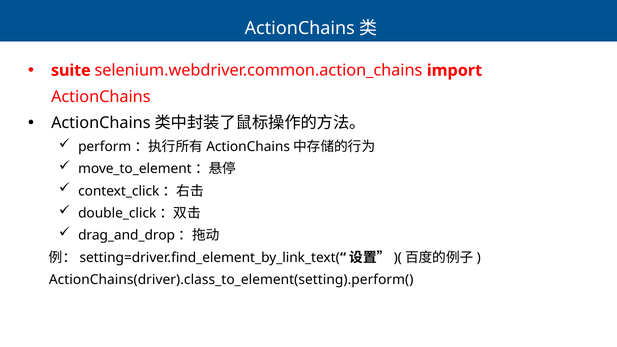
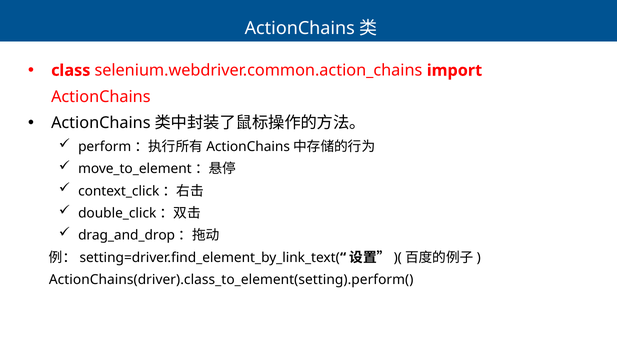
suite: suite -> class (71, 70)
